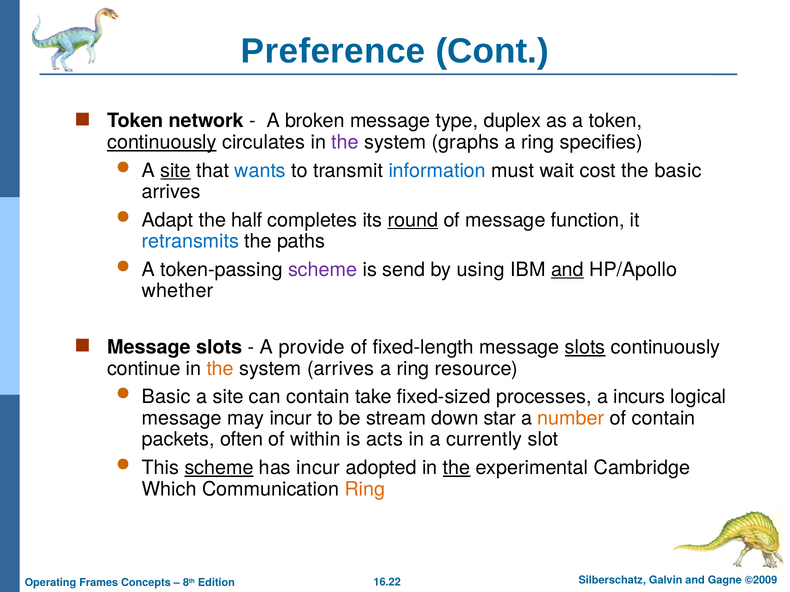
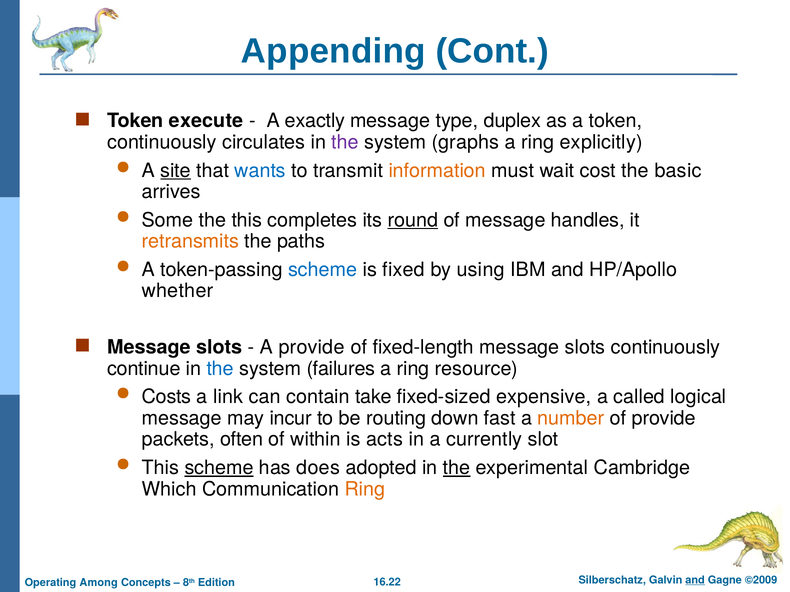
Preference: Preference -> Appending (333, 51)
network: network -> execute (206, 121)
broken: broken -> exactly (315, 121)
continuously underline: present -> none (162, 142)
specifies: specifies -> explicitly (601, 142)
information colour: blue -> orange (437, 171)
Adapt: Adapt -> Some (168, 220)
the half: half -> this (247, 220)
function: function -> handles (588, 220)
retransmits colour: blue -> orange (190, 242)
scheme colour: purple -> blue (323, 270)
send: send -> fixed (404, 270)
and underline: present -> none (567, 270)
slots underline: present -> none (585, 348)
the colour: orange -> blue (220, 369)
system arrives: arrives -> failures (341, 369)
Basic: Basic -> Costs (167, 397)
site: site -> link (228, 397)
processes: processes -> expensive (544, 397)
incurs: incurs -> called (639, 397)
stream: stream -> routing (396, 418)
star: star -> fast (500, 418)
of contain: contain -> provide (664, 418)
has incur: incur -> does (318, 468)
and underline: none -> present (695, 580)
Frames: Frames -> Among (99, 583)
